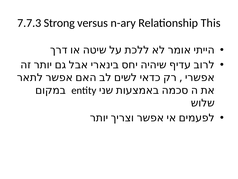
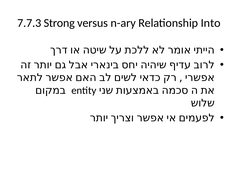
This: This -> Into (211, 23)
